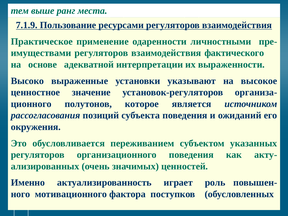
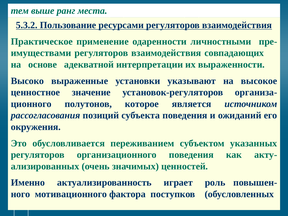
7.1.9: 7.1.9 -> 5.3.2 (27, 25)
фактического: фактического -> совпадающих (234, 53)
